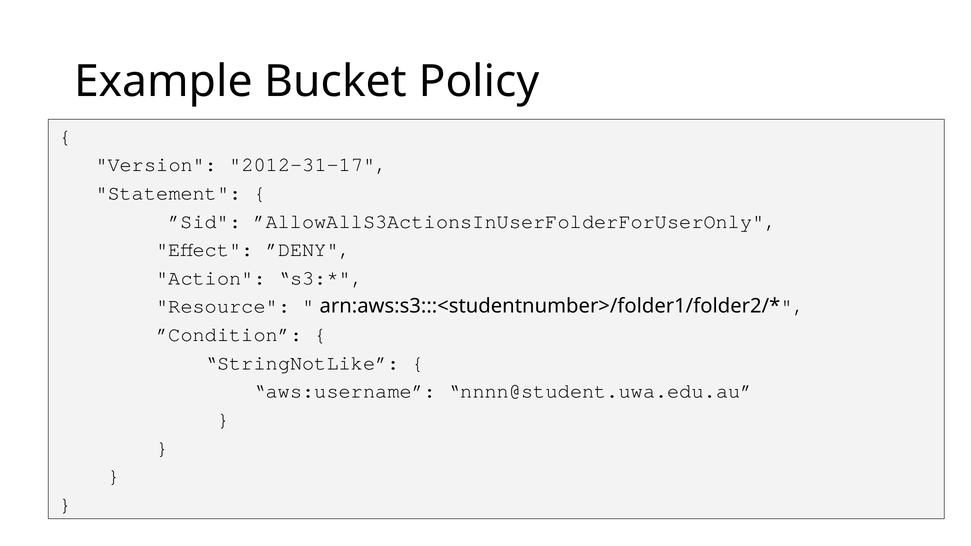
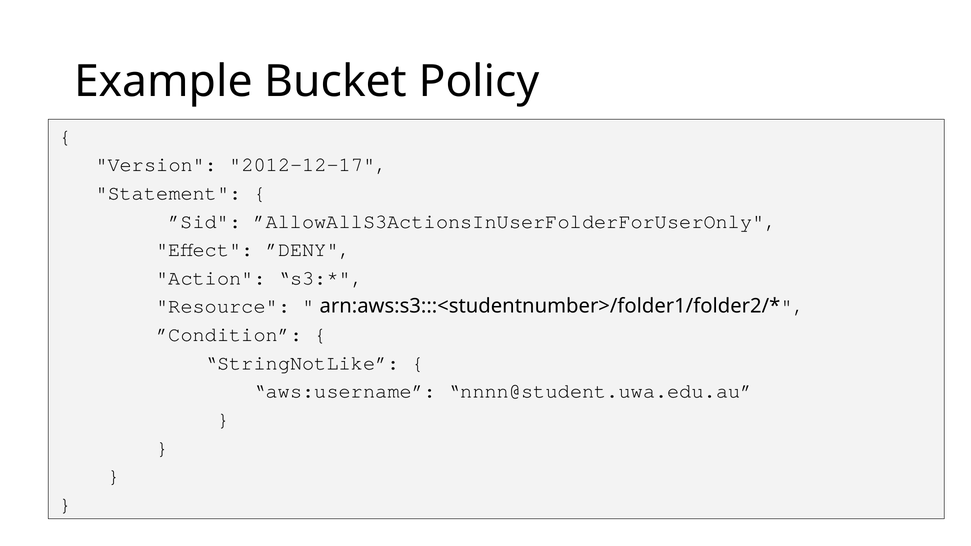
2012-31-17: 2012-31-17 -> 2012-12-17 (308, 165)
